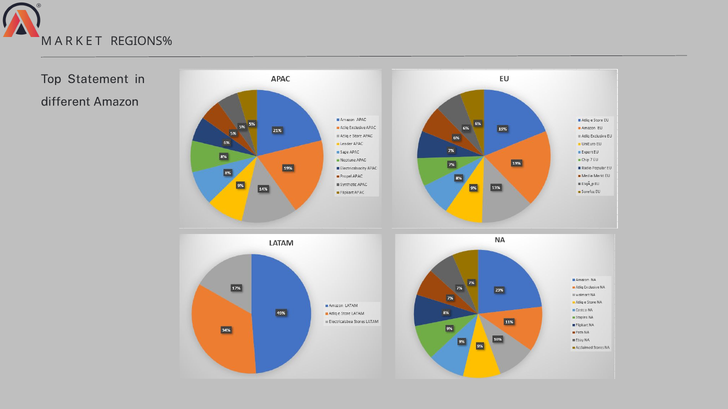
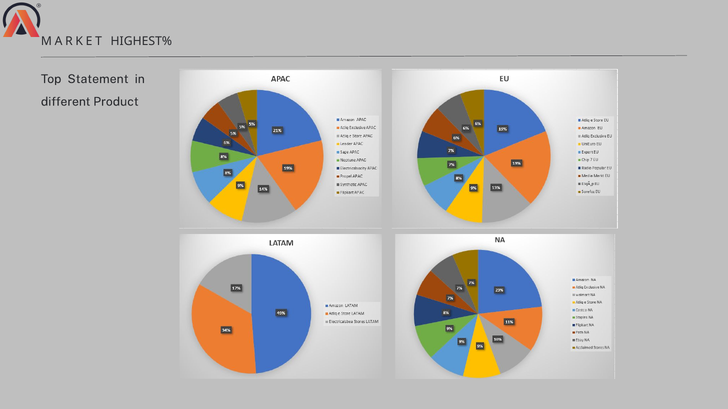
REGIONS%: REGIONS% -> HIGHEST% (141, 41)
Amazon: Amazon -> Product (116, 102)
